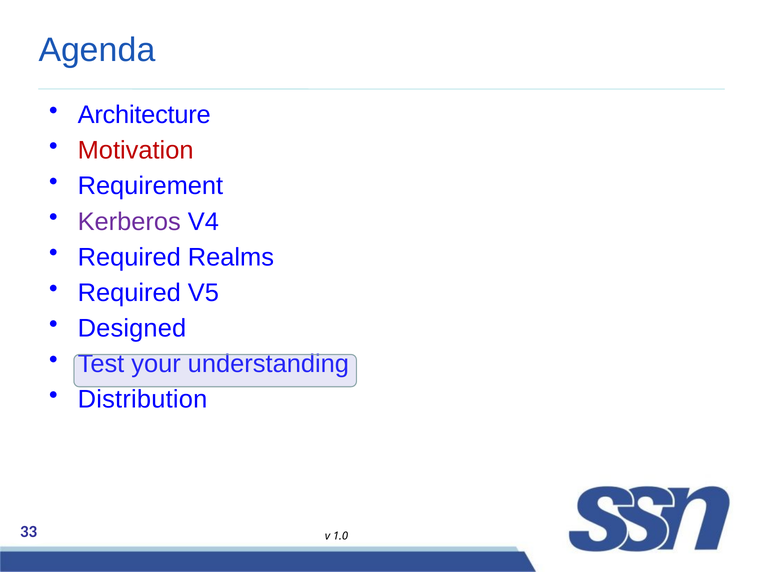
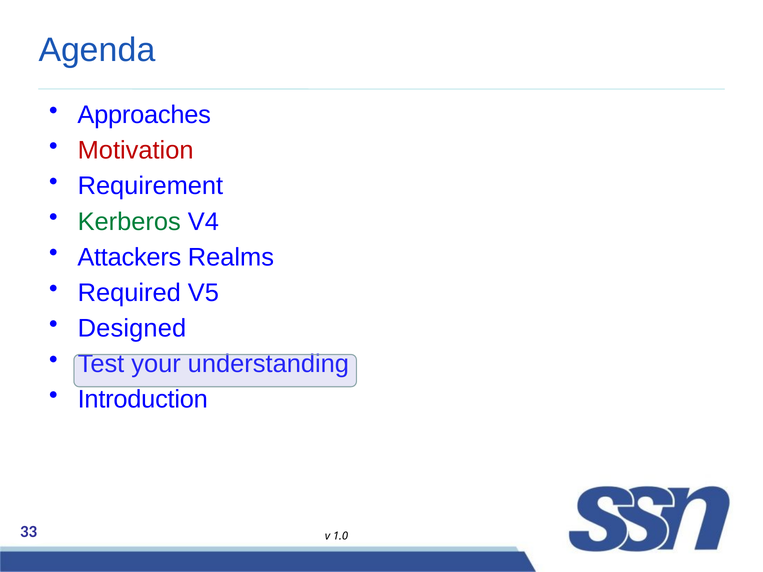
Architecture: Architecture -> Approaches (144, 115)
Kerberos colour: purple -> green (129, 222)
Required: Required -> Attackers (129, 257)
Distribution: Distribution -> Introduction (143, 400)
